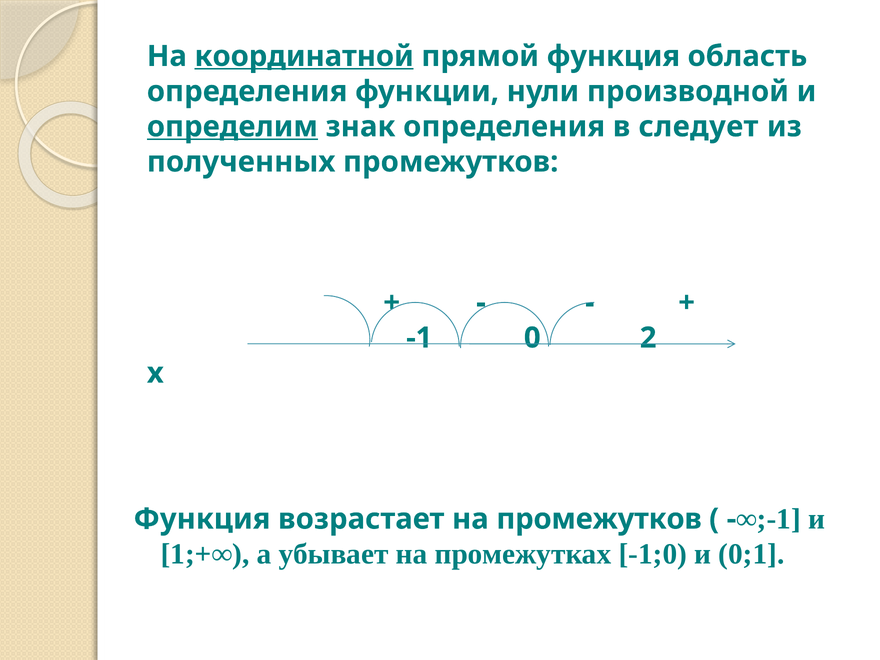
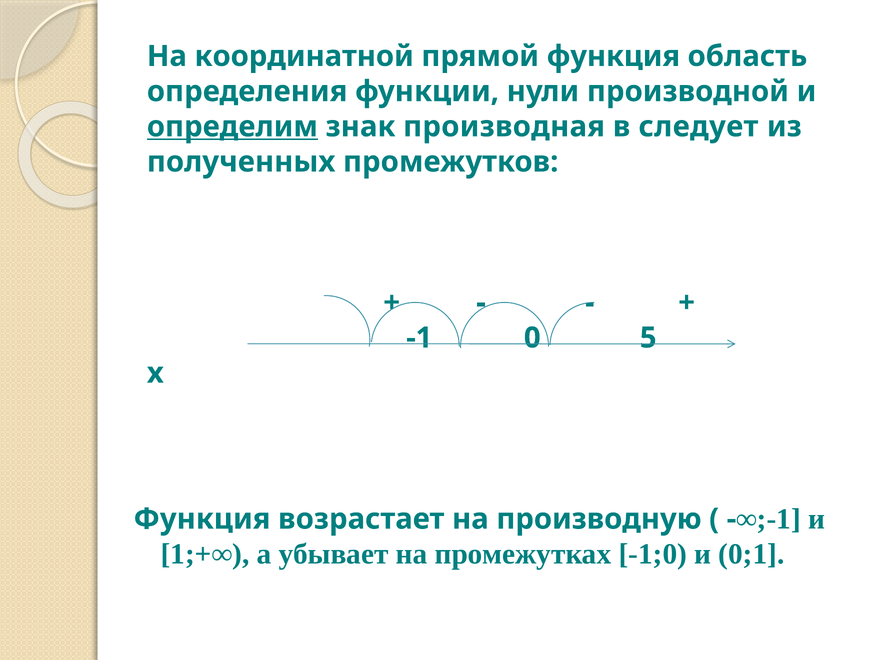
координатной underline: present -> none (304, 56)
знак определения: определения -> производная (504, 127)
2: 2 -> 5 (648, 338)
на промежутков: промежутков -> производную (599, 519)
